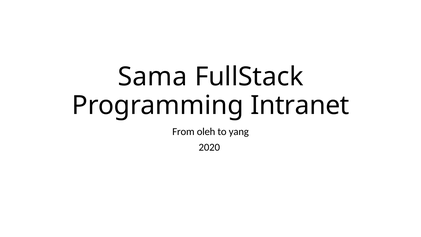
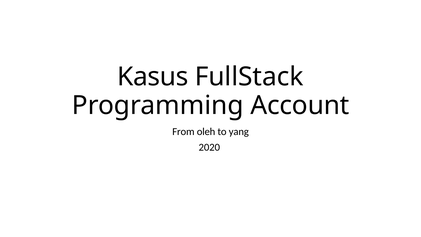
Sama: Sama -> Kasus (153, 77)
Intranet: Intranet -> Account (300, 105)
